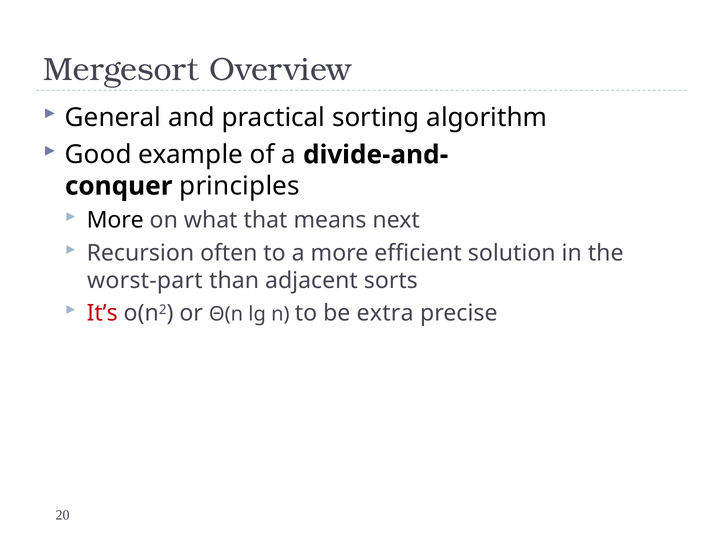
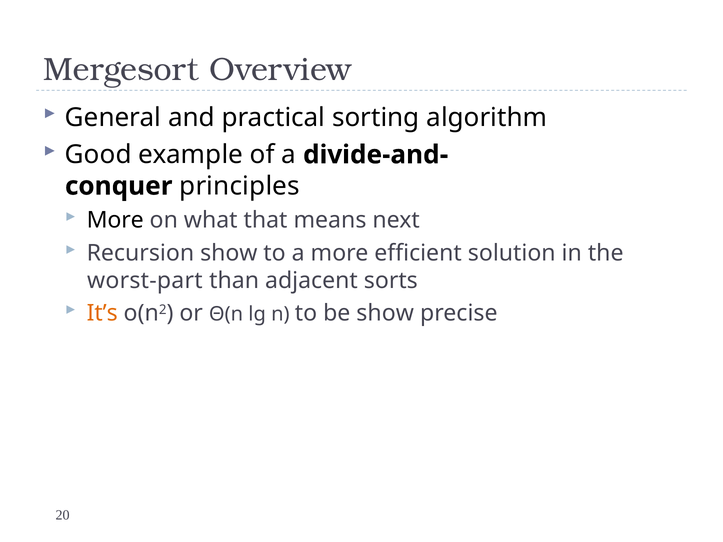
Recursion often: often -> show (229, 253)
It’s colour: red -> orange (102, 314)
be extra: extra -> show (385, 314)
